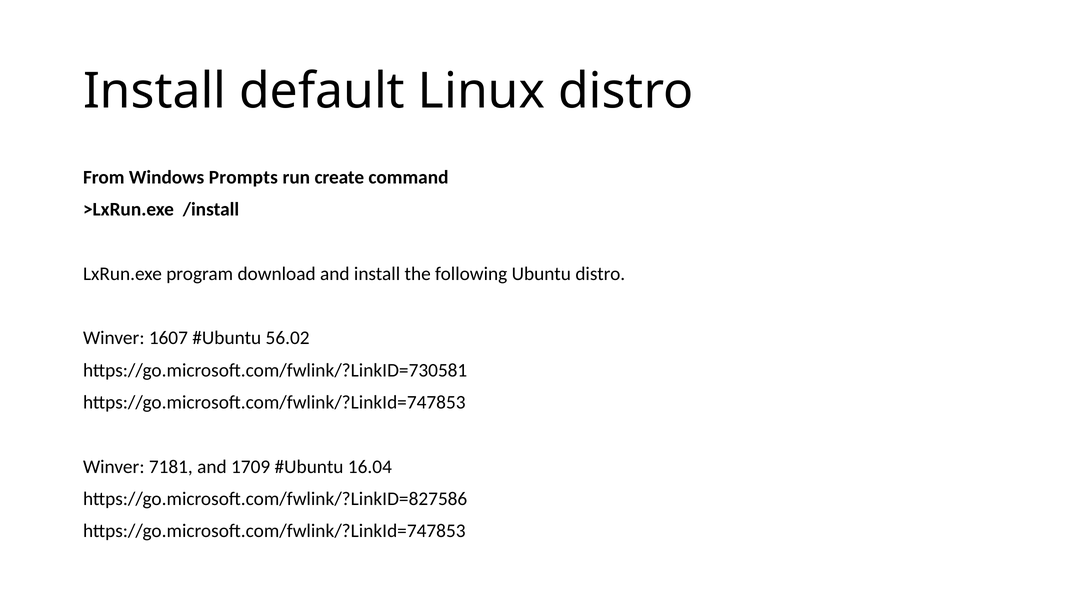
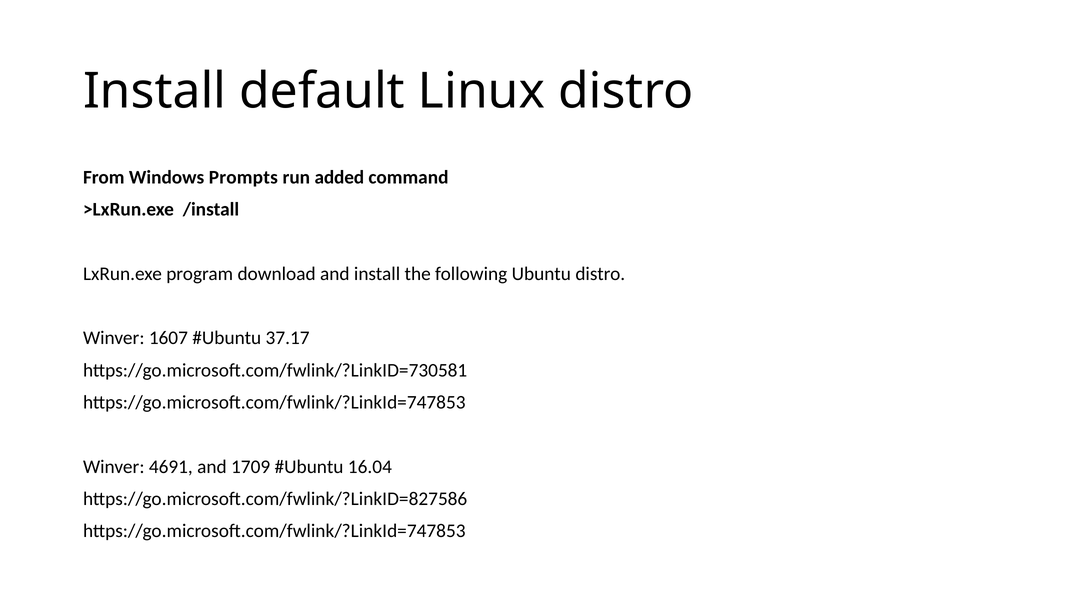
create: create -> added (339, 177)
56.02: 56.02 -> 37.17 (288, 338)
7181: 7181 -> 4691 (171, 467)
